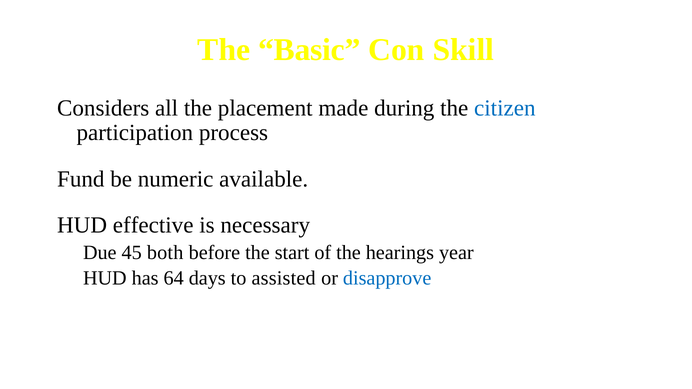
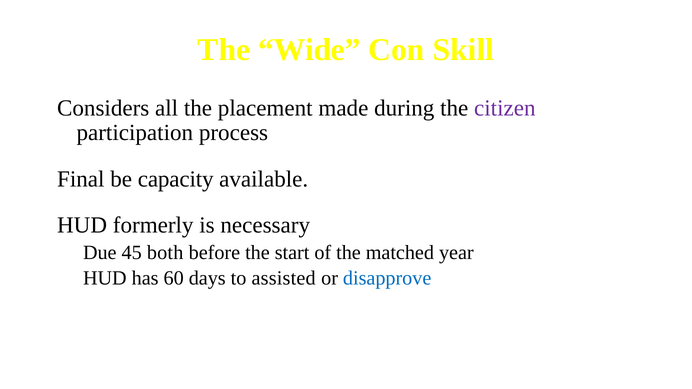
Basic: Basic -> Wide (309, 50)
citizen colour: blue -> purple (505, 108)
Fund: Fund -> Final (81, 179)
numeric: numeric -> capacity (176, 179)
effective: effective -> formerly (153, 225)
hearings: hearings -> matched (400, 253)
64: 64 -> 60 (174, 278)
